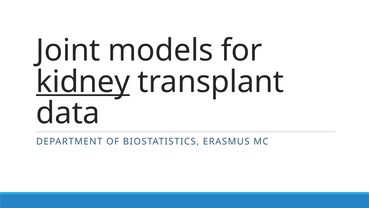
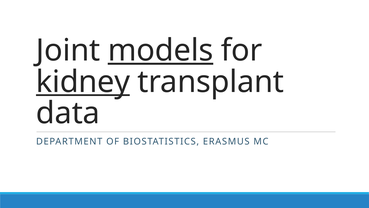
models underline: none -> present (161, 50)
